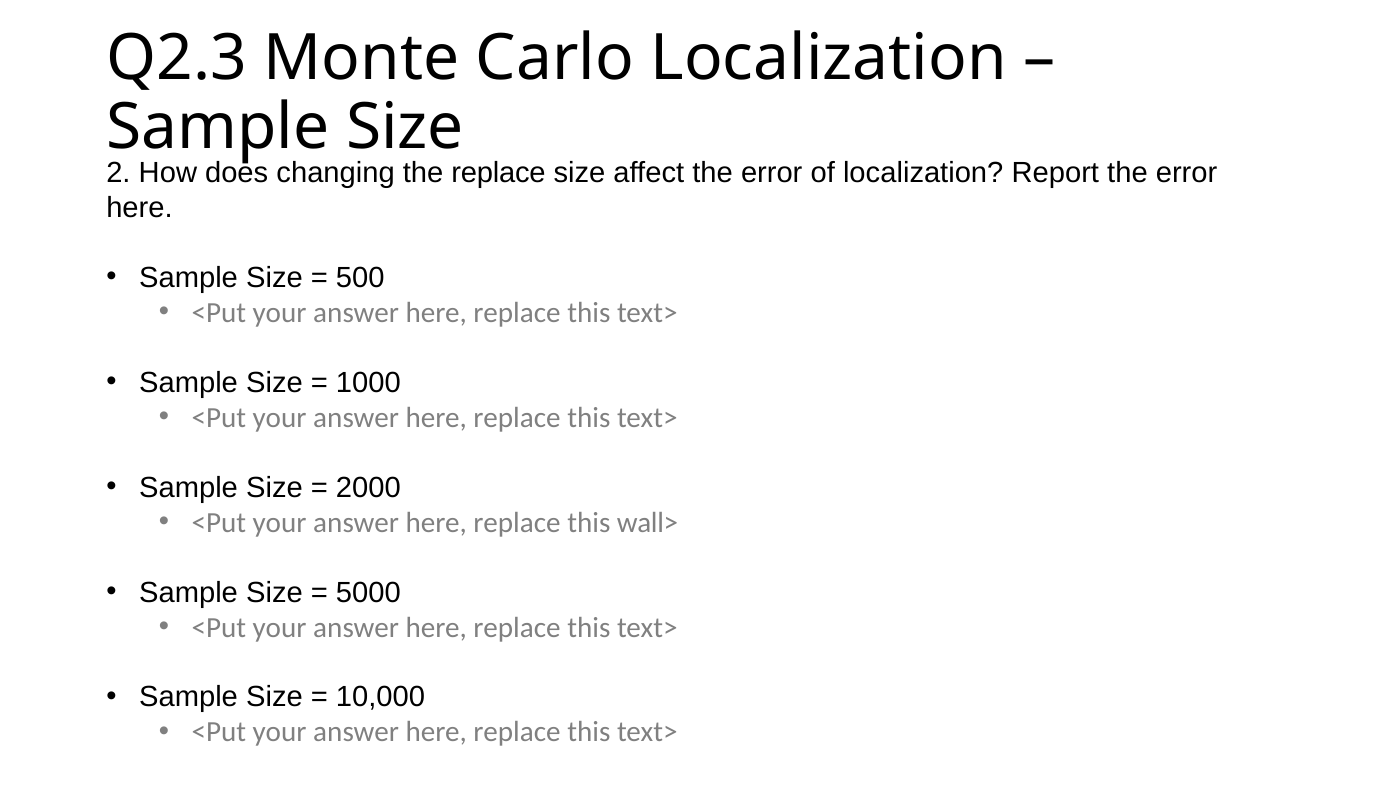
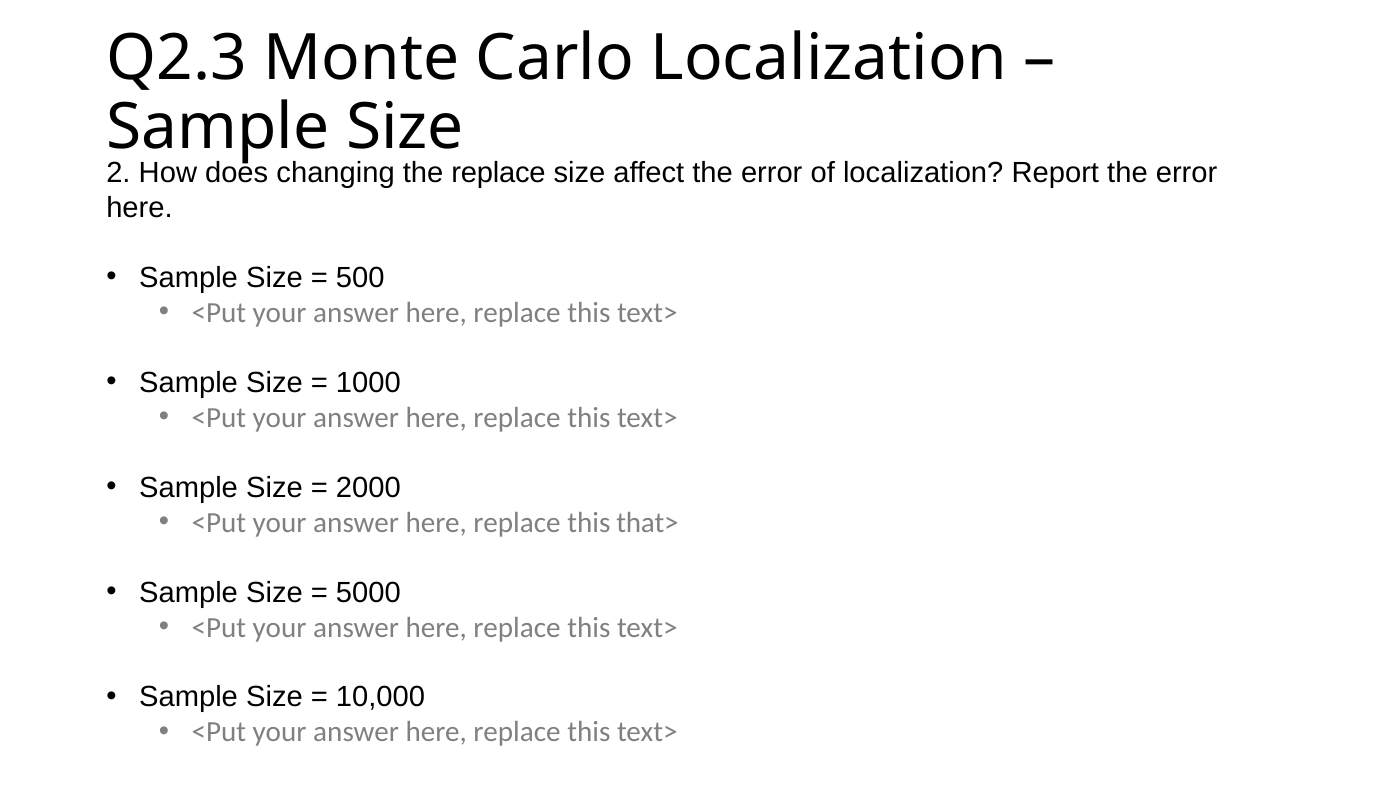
wall>: wall> -> that> (647, 523)
